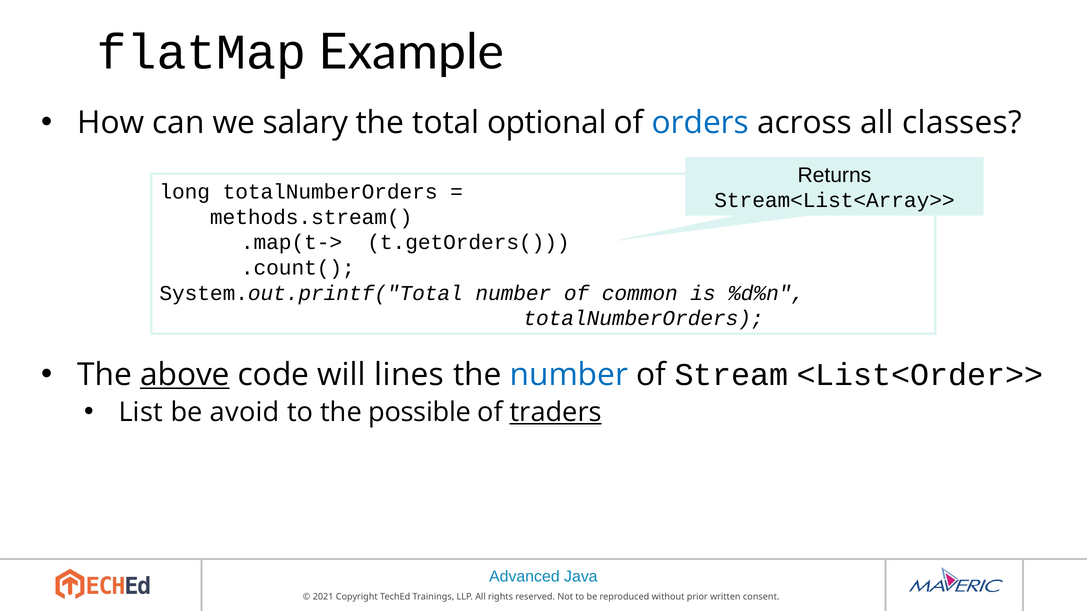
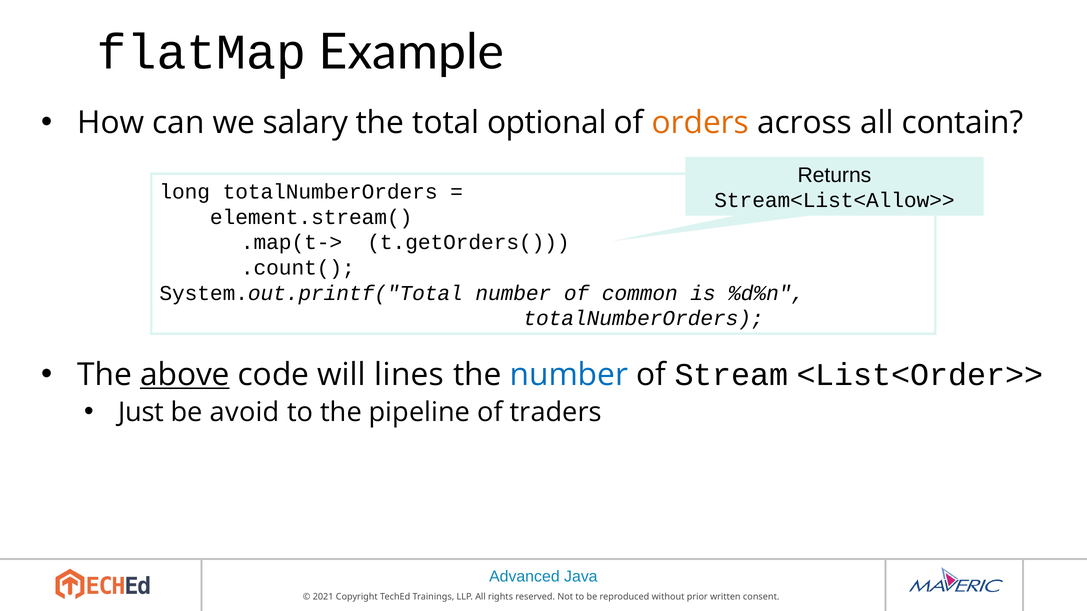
orders colour: blue -> orange (700, 123)
classes: classes -> contain (962, 123)
Stream<List<Array>>: Stream<List<Array>> -> Stream<List<Allow>> (834, 201)
methods.stream(: methods.stream( -> element.stream( (311, 217)
List: List -> Just (141, 412)
possible: possible -> pipeline (419, 412)
traders underline: present -> none (556, 412)
